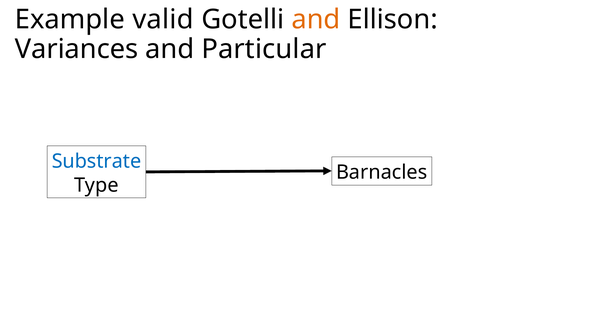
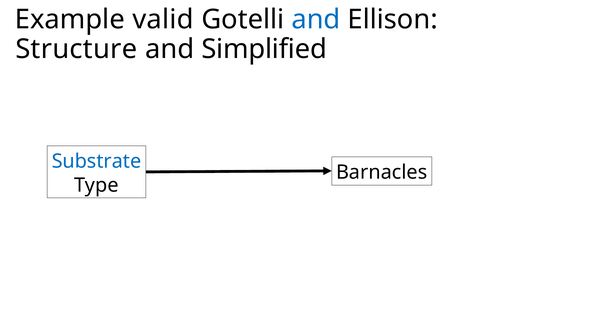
and colour: orange -> blue (316, 19)
Variances: Variances -> Structure (76, 49)
Particular: Particular -> Simplified (264, 49)
